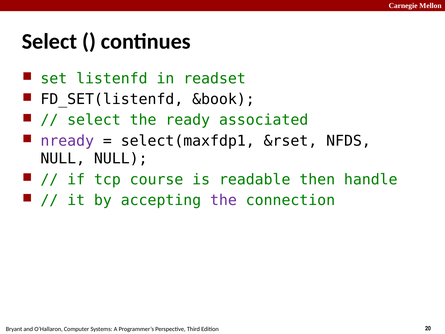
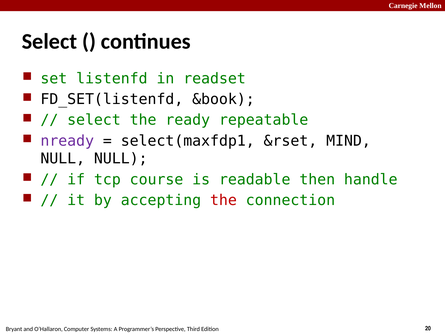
associated: associated -> repeatable (264, 120)
NFDS: NFDS -> MIND (348, 141)
the colour: purple -> red (223, 200)
